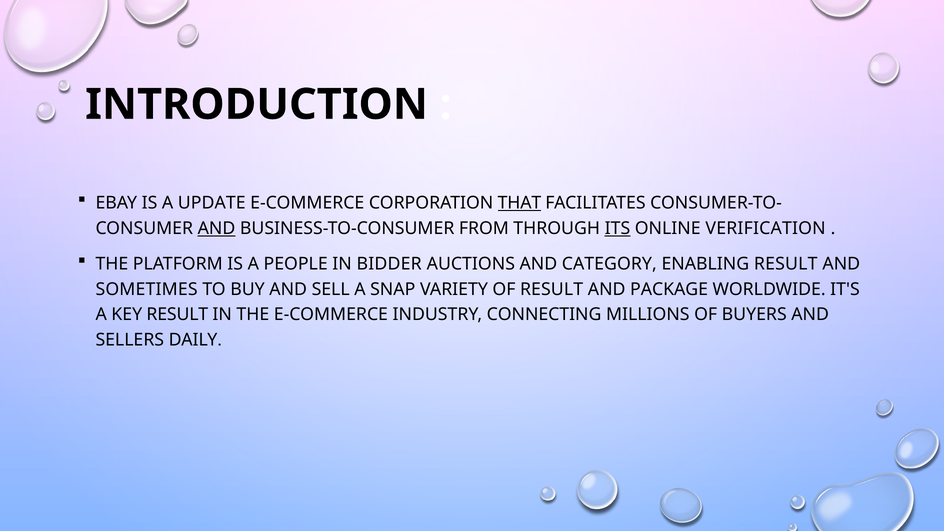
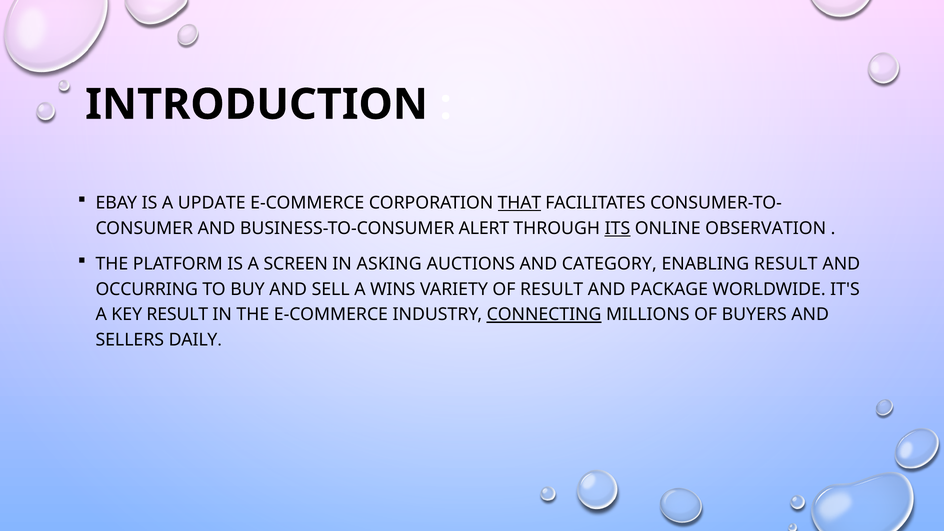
AND underline: present -> none (216, 228)
FROM: FROM -> ALERT (484, 228)
VERIFICATION: VERIFICATION -> OBSERVATION (766, 228)
PEOPLE: PEOPLE -> SCREEN (296, 264)
BIDDER: BIDDER -> ASKING (389, 264)
SOMETIMES: SOMETIMES -> OCCURRING (147, 289)
SNAP: SNAP -> WINS (393, 289)
CONNECTING underline: none -> present (544, 315)
